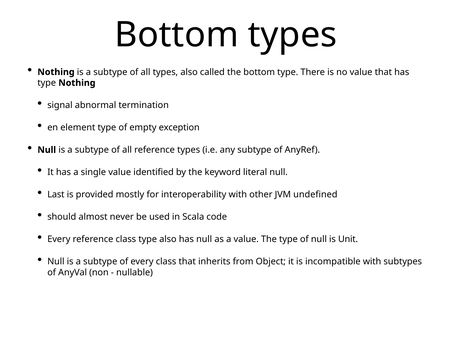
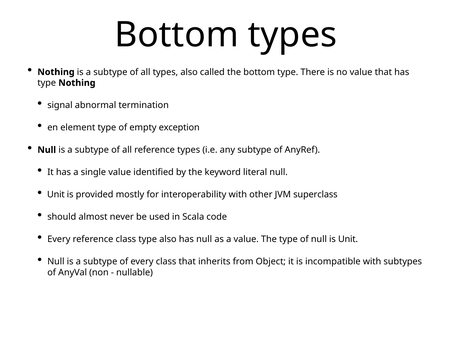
Last: Last -> Unit (56, 195)
undefined: undefined -> superclass (315, 195)
